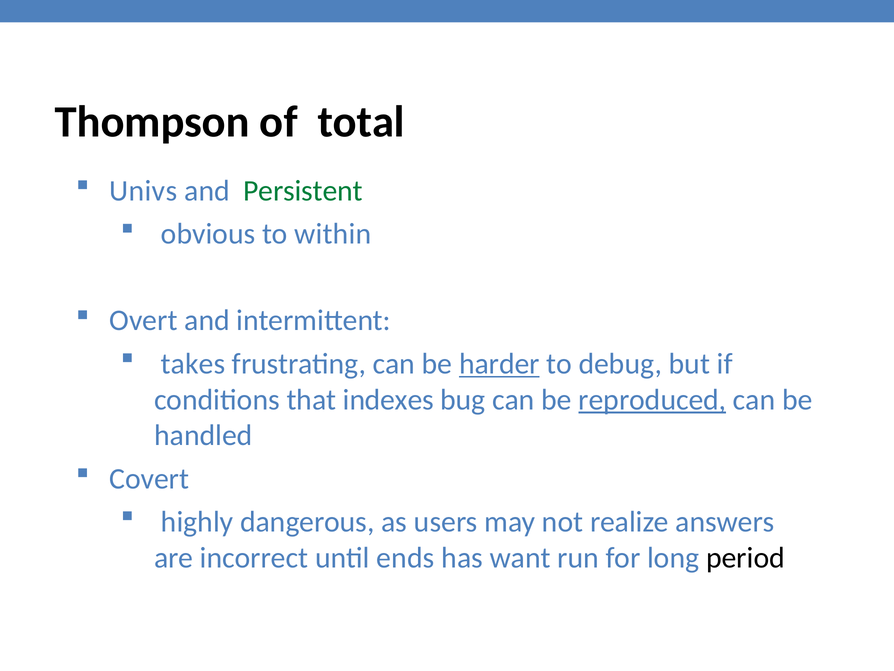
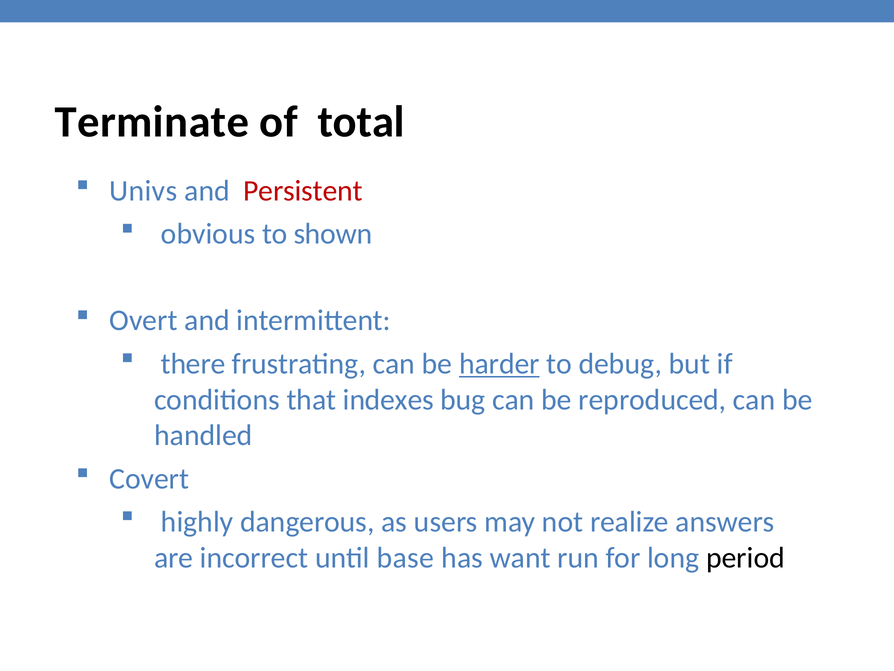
Thompson: Thompson -> Terminate (152, 122)
Persistent colour: green -> red (303, 191)
within: within -> shown (333, 234)
takes: takes -> there (193, 364)
reproduced underline: present -> none (652, 399)
ends: ends -> base (405, 557)
